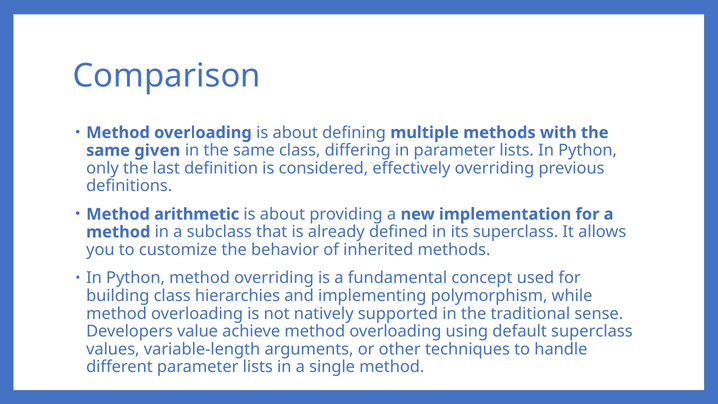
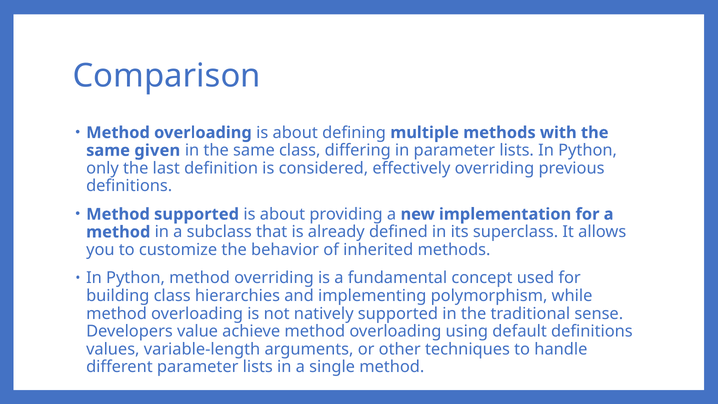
Method arithmetic: arithmetic -> supported (197, 214)
default superclass: superclass -> definitions (592, 331)
